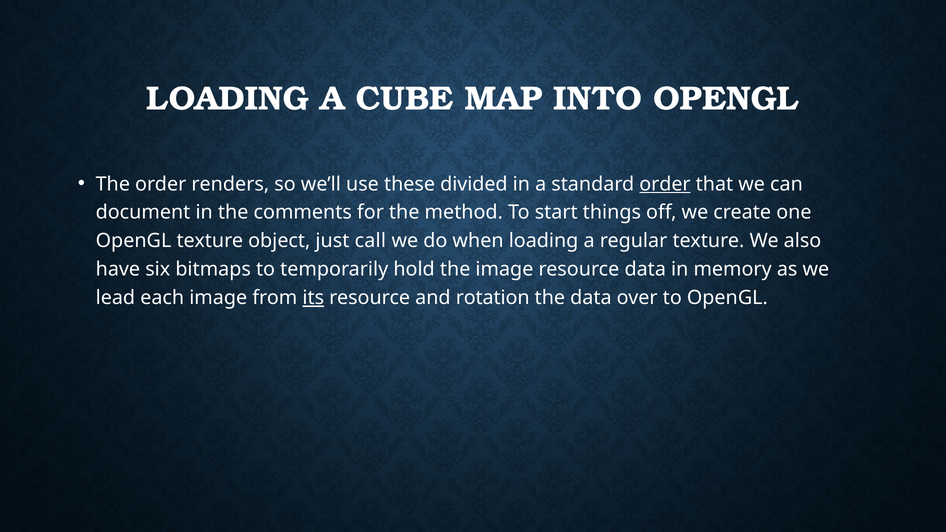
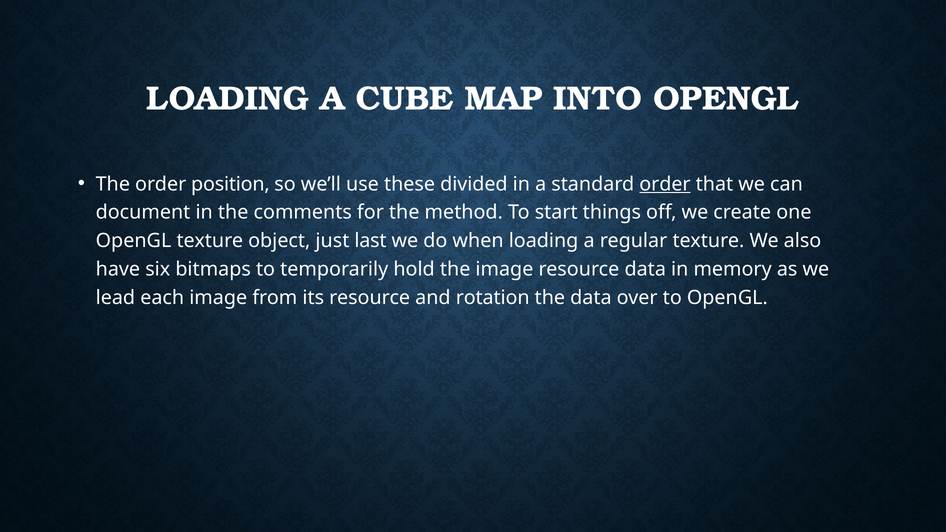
renders: renders -> position (230, 184)
call: call -> last (371, 241)
its underline: present -> none (313, 298)
